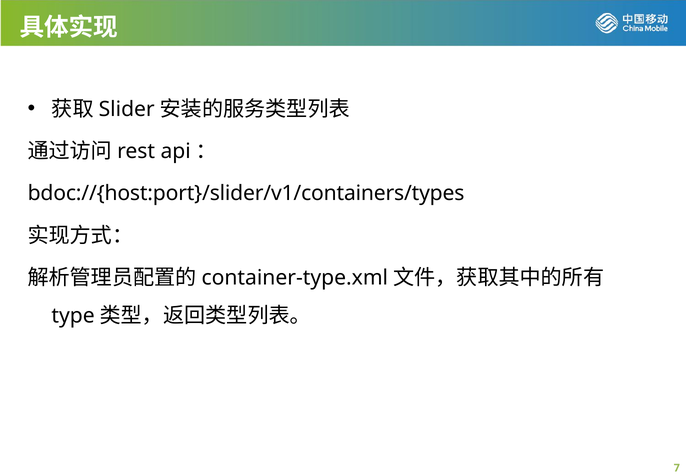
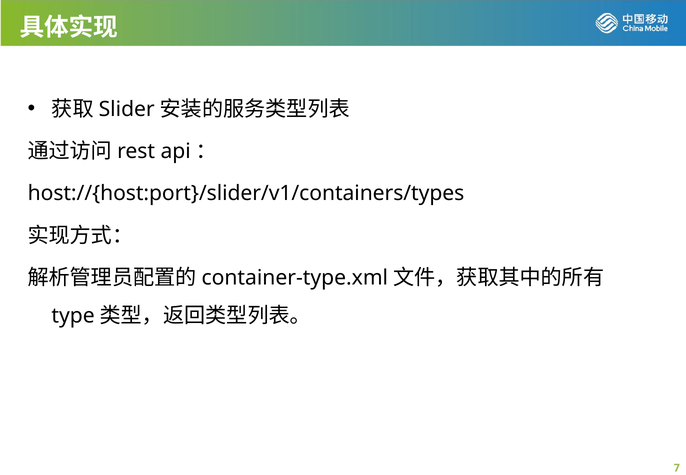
bdoc://{host:port}/slider/v1/containers/types: bdoc://{host:port}/slider/v1/containers/types -> host://{host:port}/slider/v1/containers/types (246, 193)
